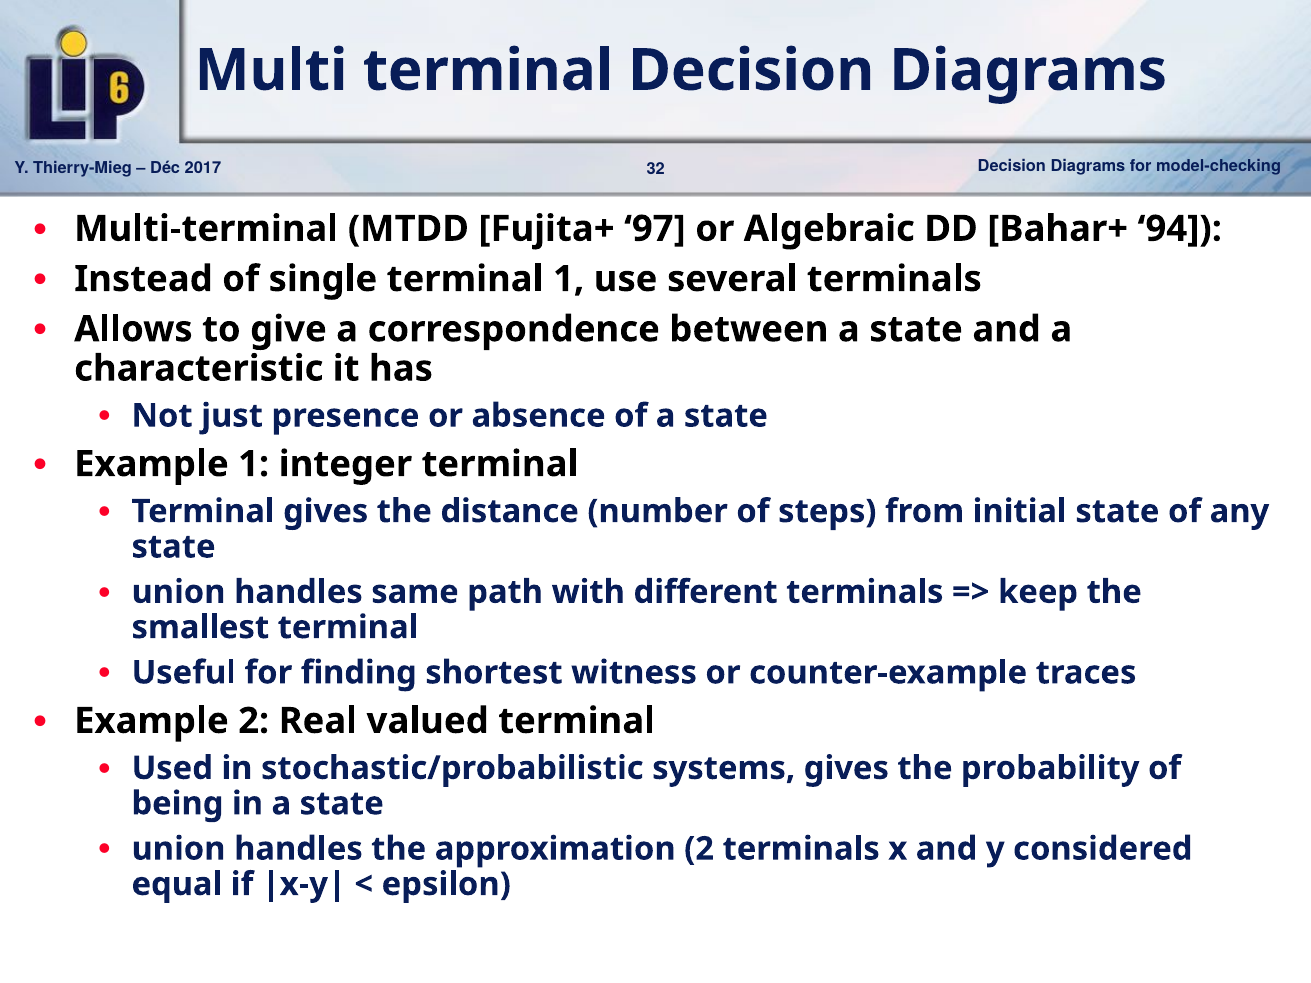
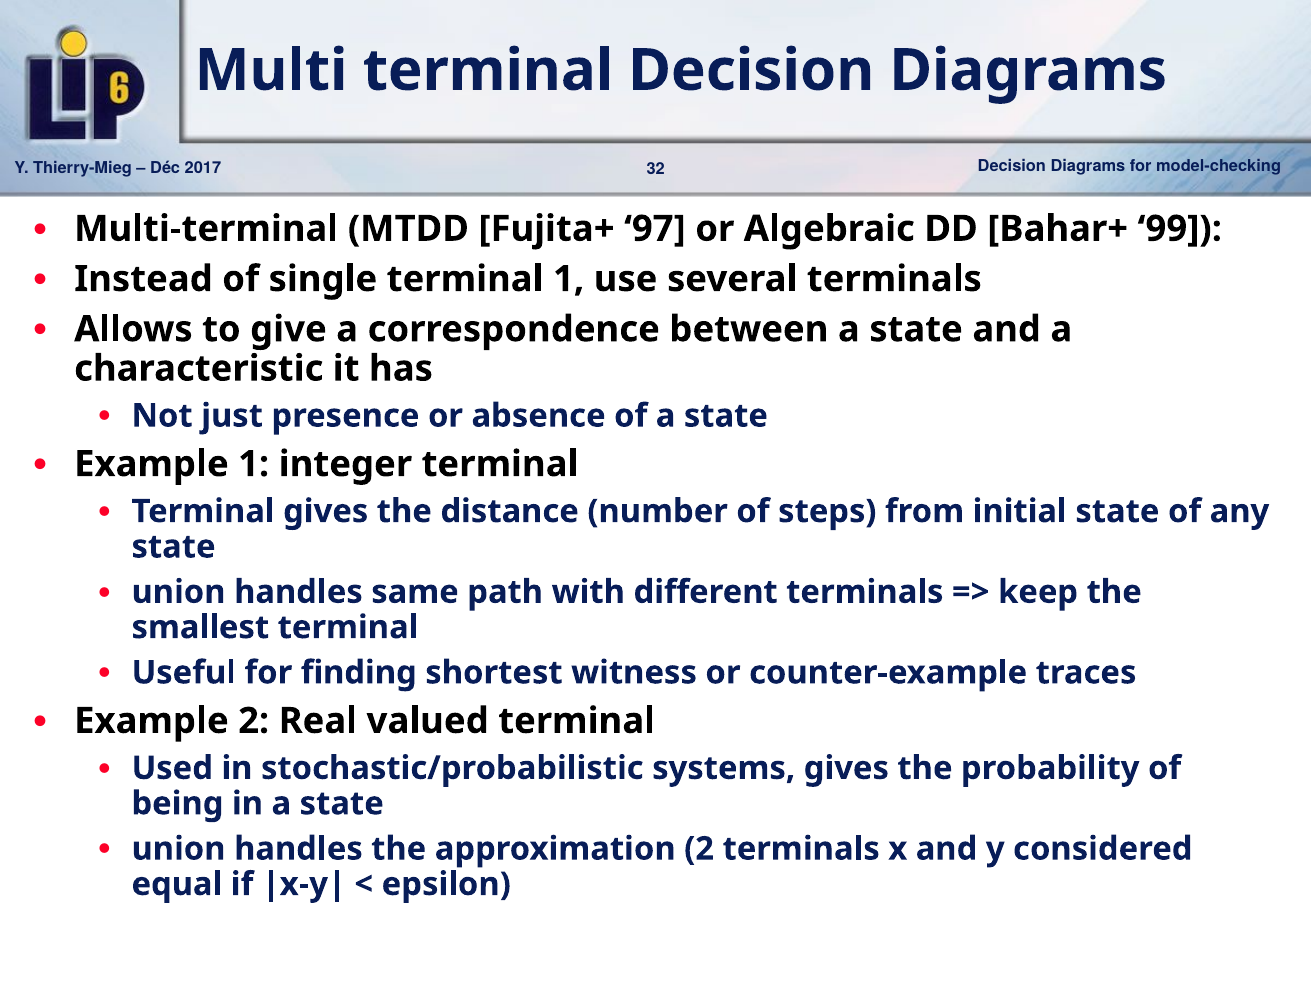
94: 94 -> 99 (1180, 229)
